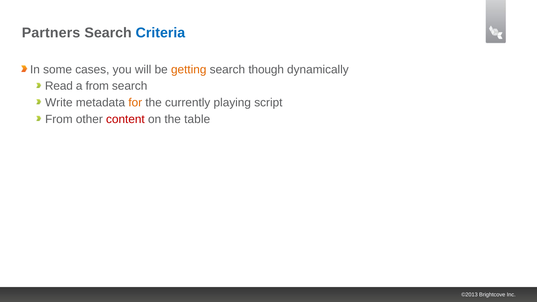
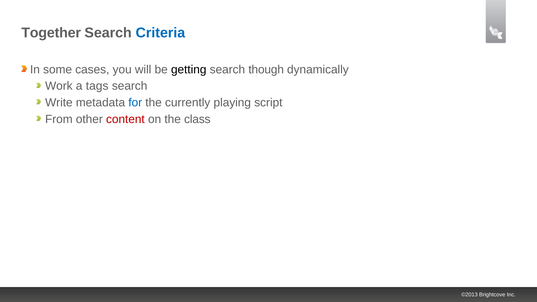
Partners: Partners -> Together (51, 33)
getting colour: orange -> black (189, 70)
Read: Read -> Work (59, 86)
a from: from -> tags (97, 86)
for colour: orange -> blue (135, 103)
table: table -> class (197, 119)
